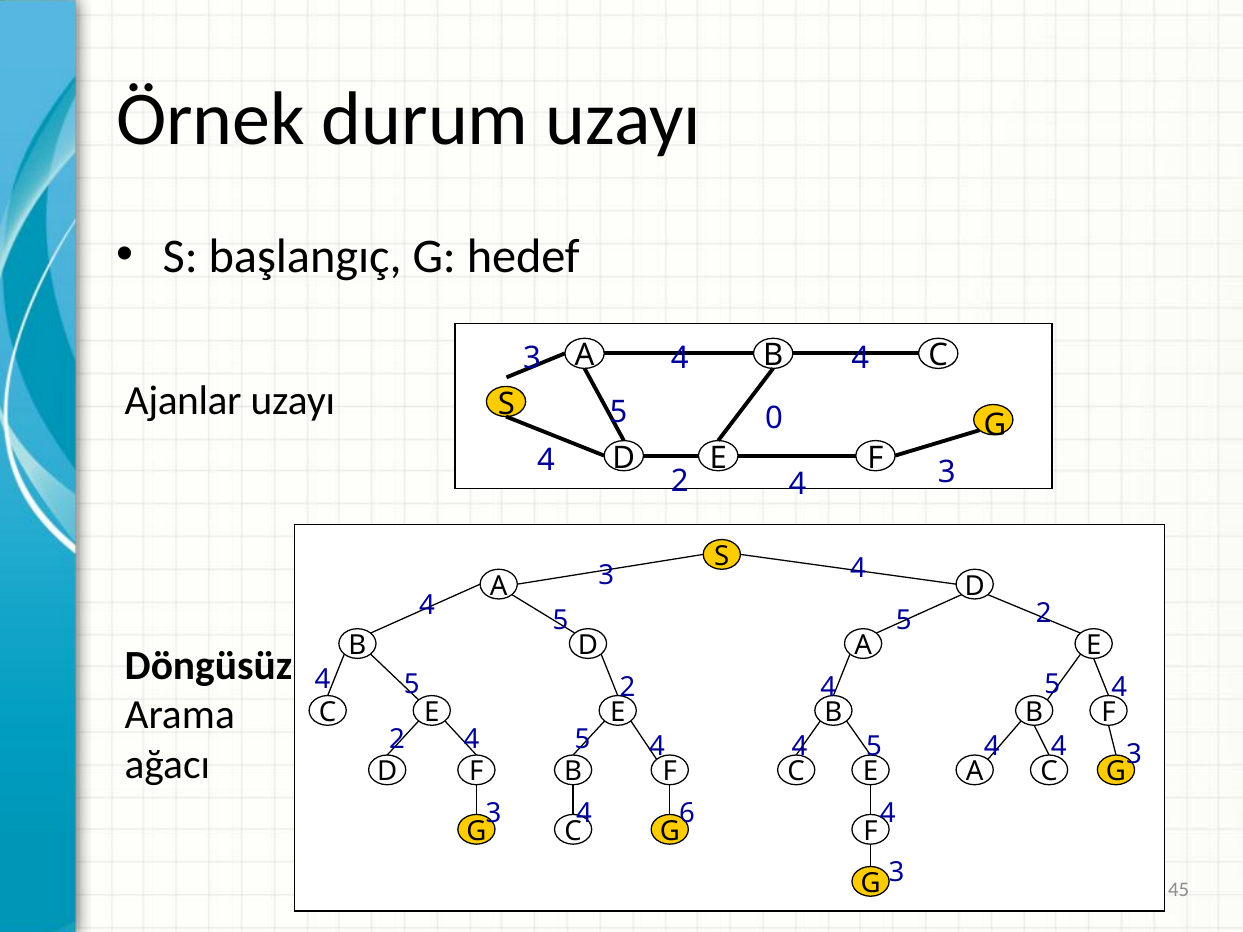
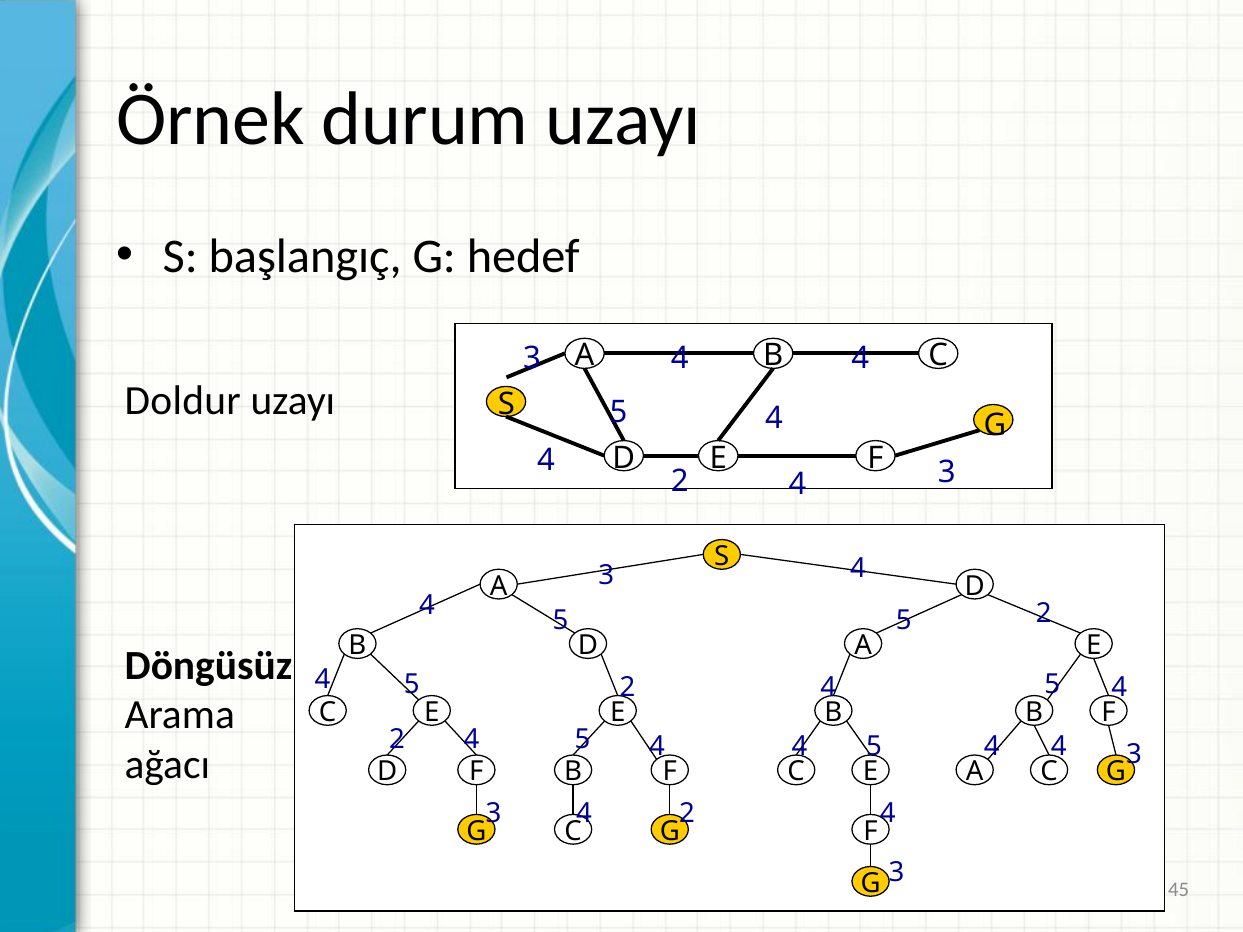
Ajanlar: Ajanlar -> Doldur (183, 401)
5 0: 0 -> 4 (774, 419)
6: 6 -> 2 (687, 814)
